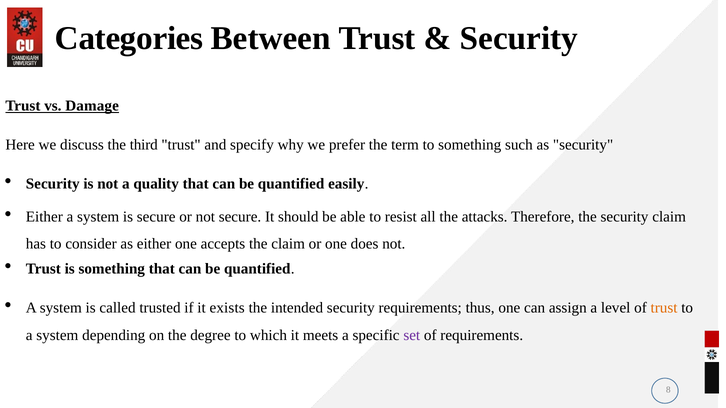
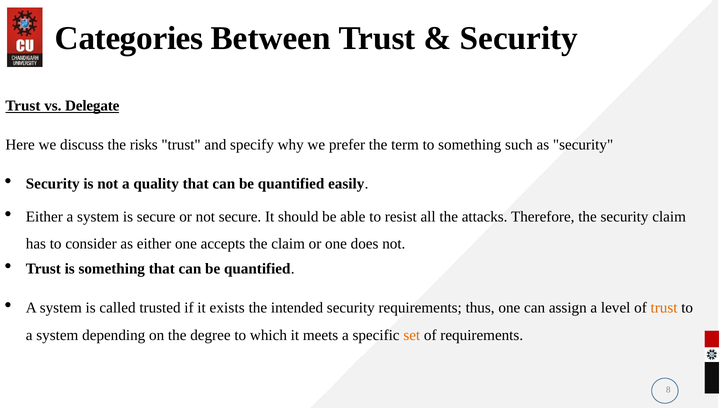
Damage: Damage -> Delegate (92, 106)
third: third -> risks (144, 145)
set colour: purple -> orange (412, 335)
